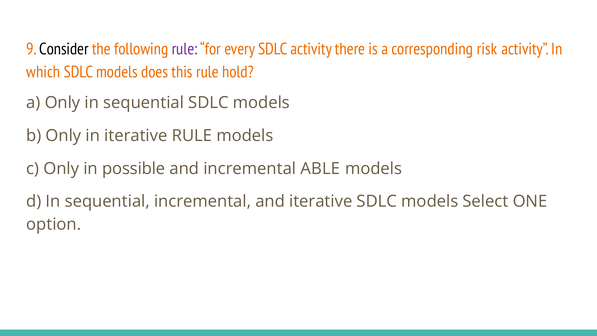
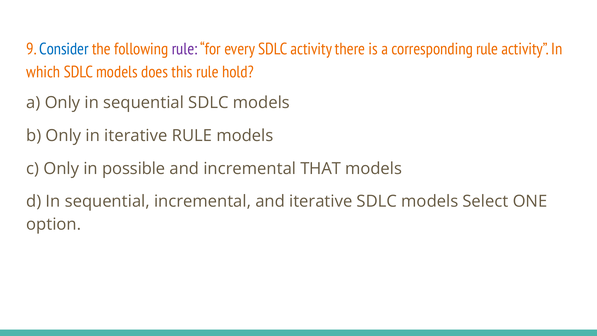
Consider colour: black -> blue (64, 49)
corresponding risk: risk -> rule (487, 49)
ABLE: ABLE -> THAT (321, 168)
